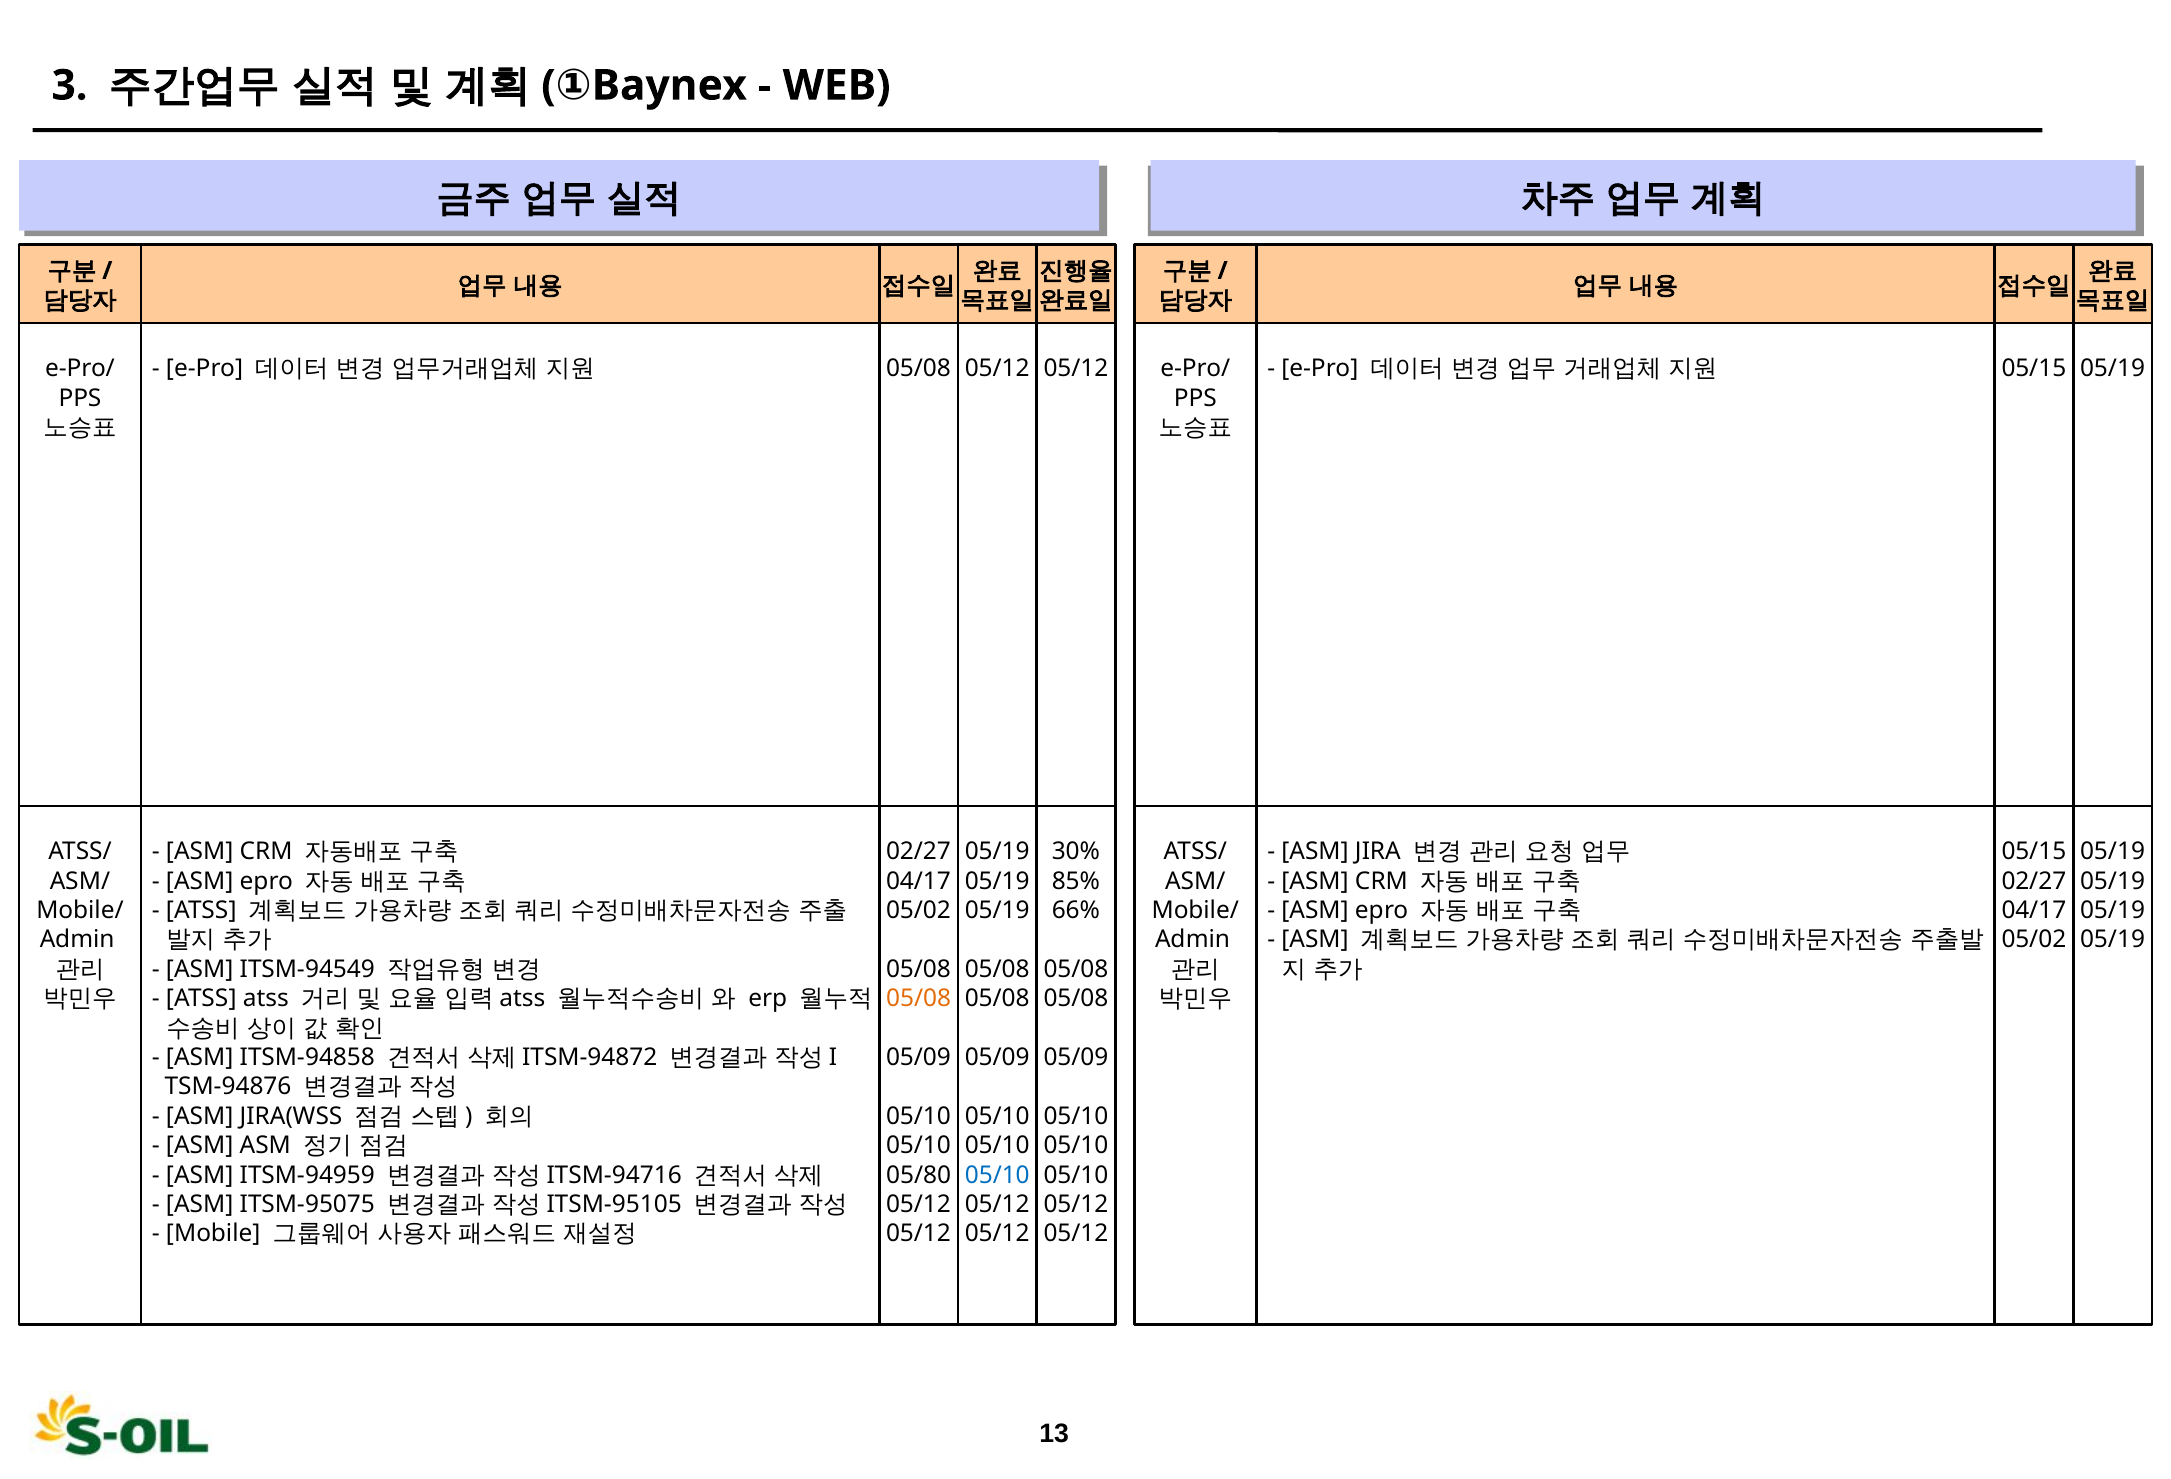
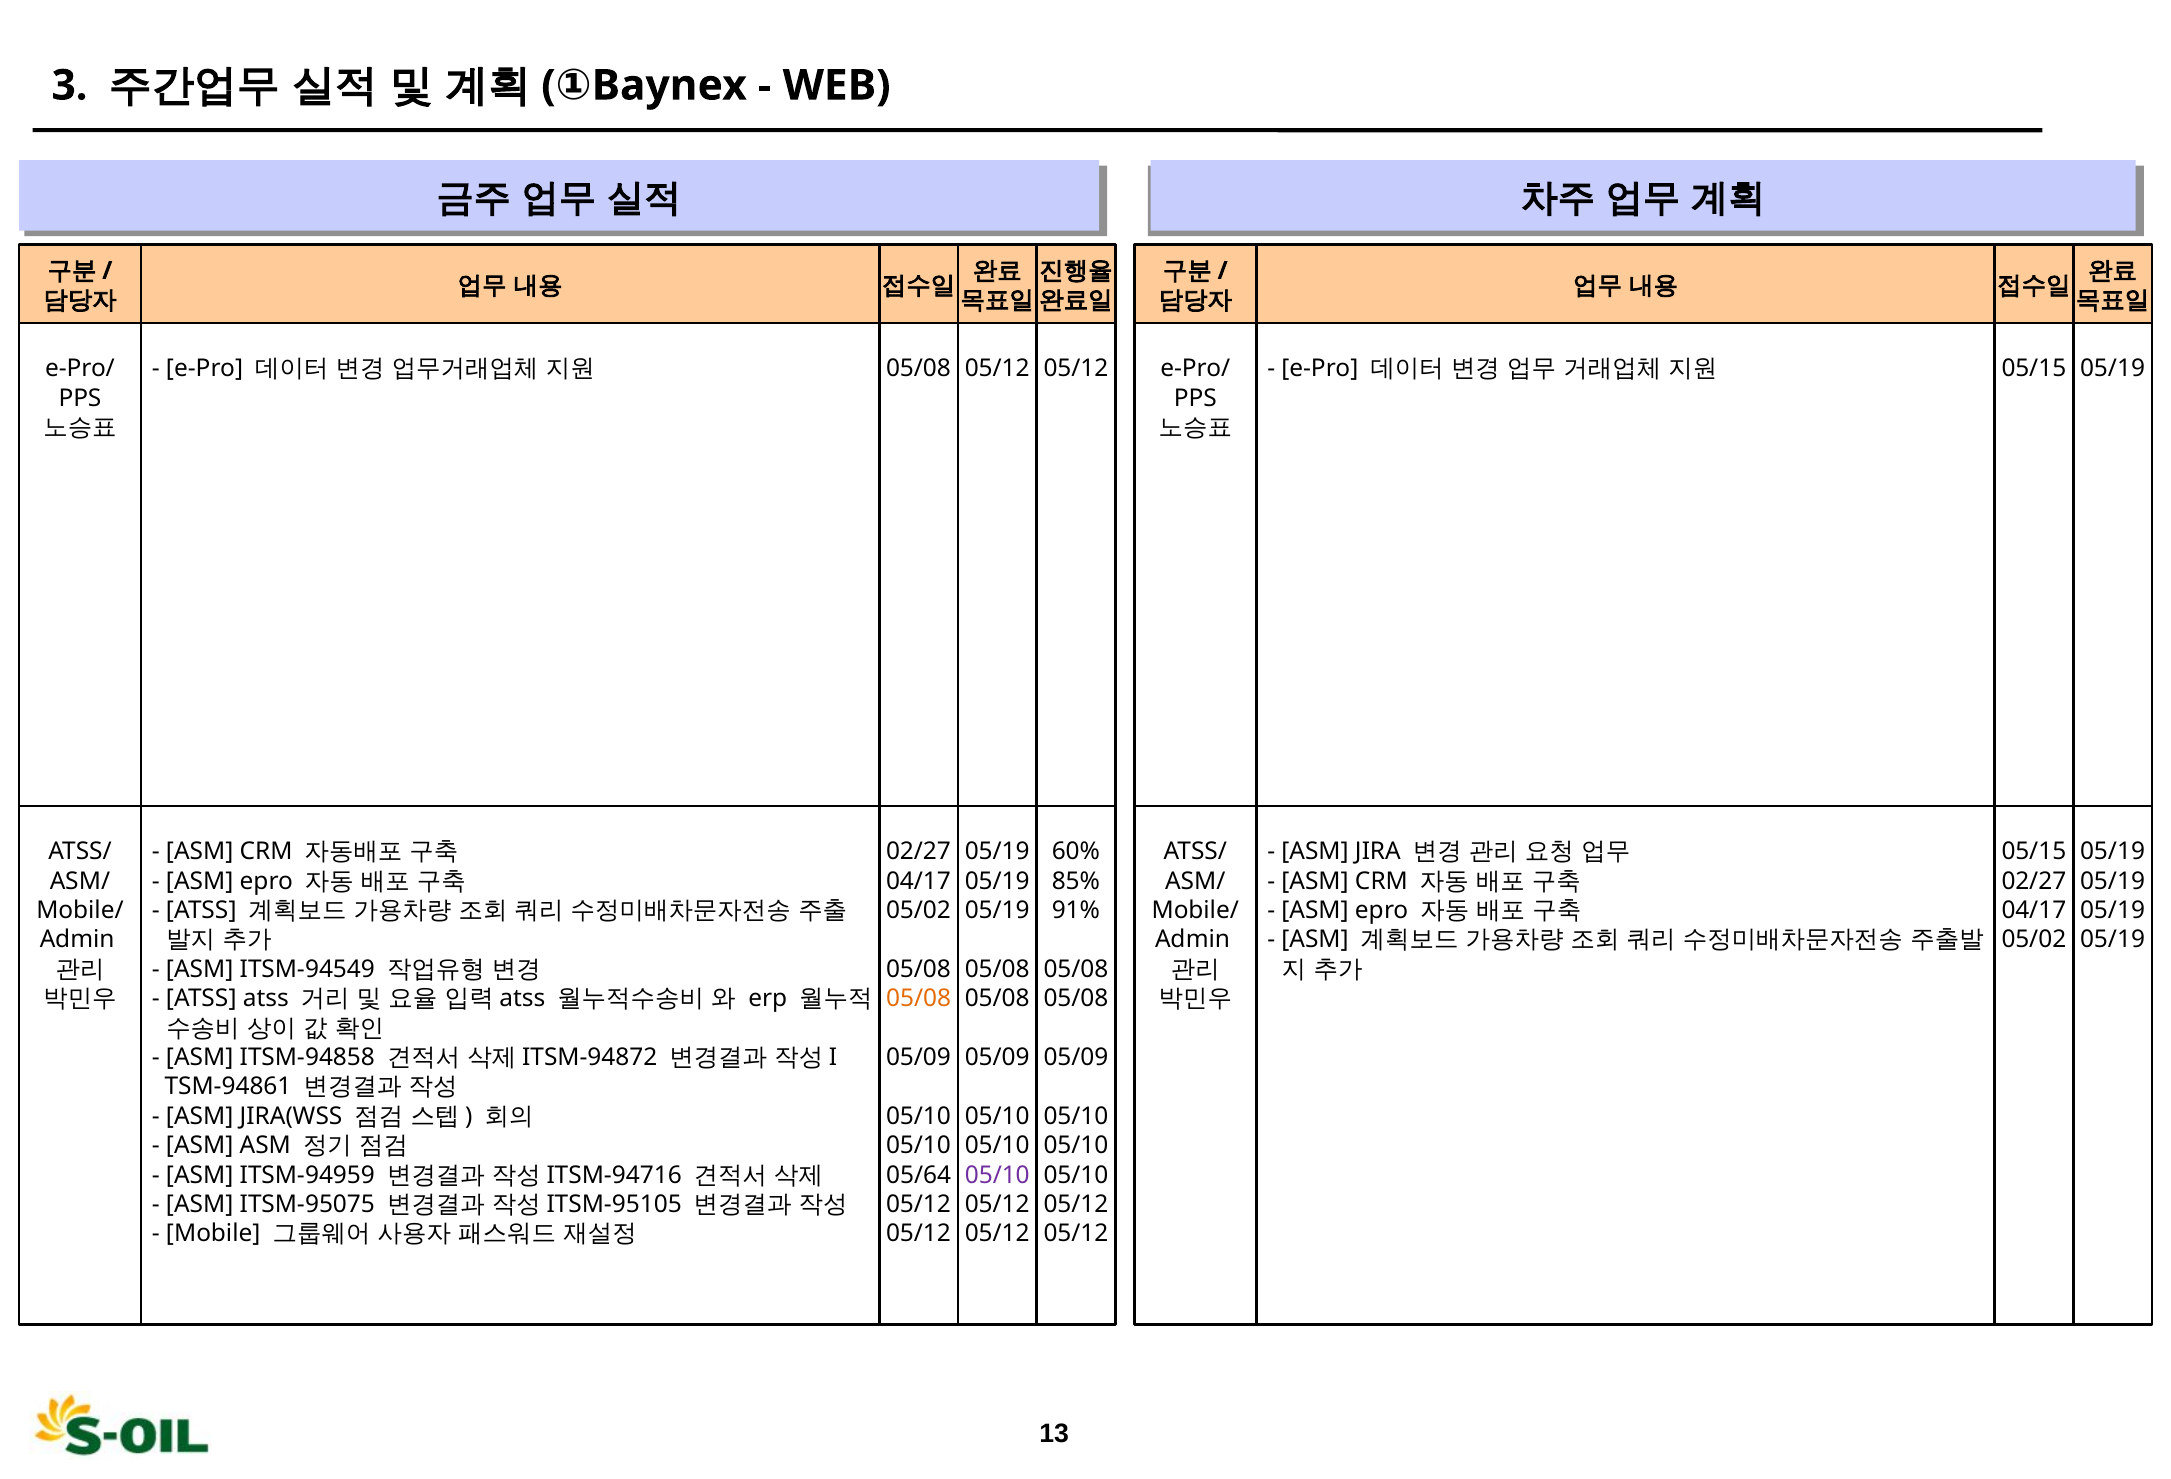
30%: 30% -> 60% (1076, 852)
66%: 66% -> 91% (1076, 911)
TSM-94876: TSM-94876 -> TSM-94861 (228, 1087)
05/80: 05/80 -> 05/64 (919, 1175)
05/10 colour: blue -> purple (997, 1175)
